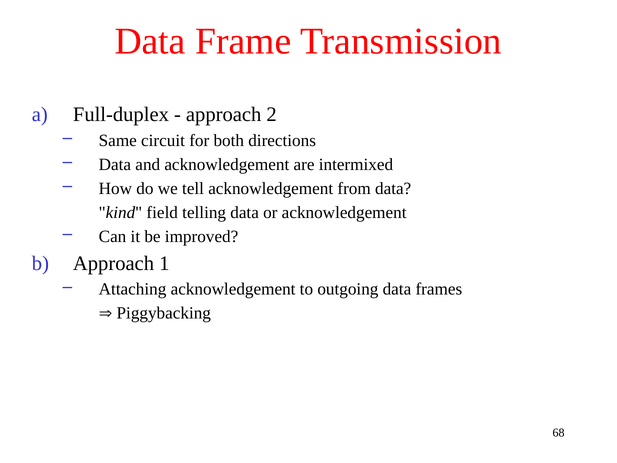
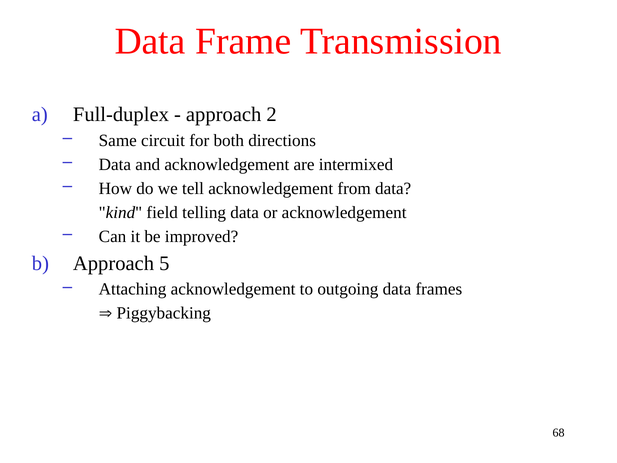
1: 1 -> 5 (164, 263)
